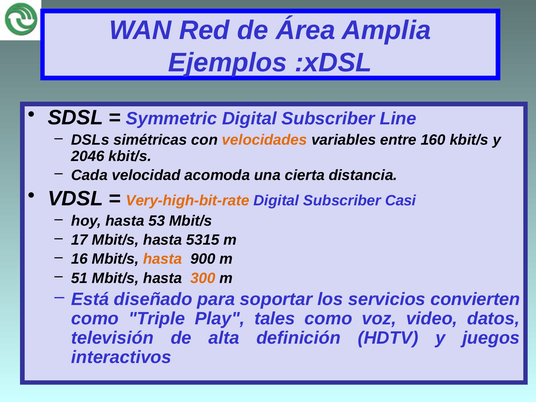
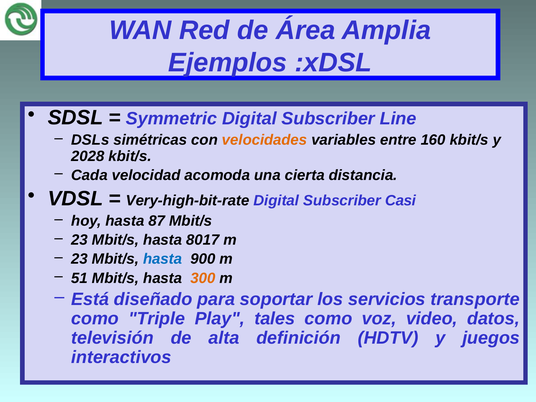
2046: 2046 -> 2028 (88, 156)
Very-high-bit-rate colour: orange -> black (188, 201)
53: 53 -> 87 (157, 221)
17: 17 -> 23 (80, 240)
5315: 5315 -> 8017 (203, 240)
16: 16 -> 23 (80, 259)
hasta colour: orange -> blue (163, 259)
convierten: convierten -> transporte (475, 299)
